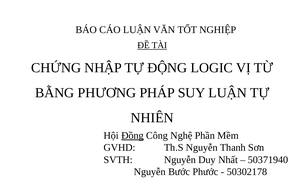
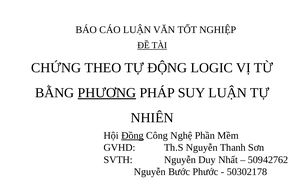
NHẬP: NHẬP -> THEO (103, 68)
PHƯƠNG underline: none -> present (107, 93)
50371940: 50371940 -> 50942762 (268, 160)
